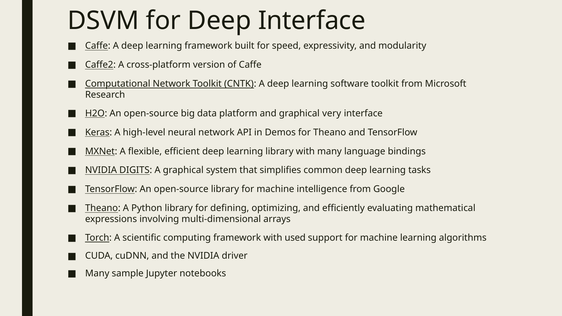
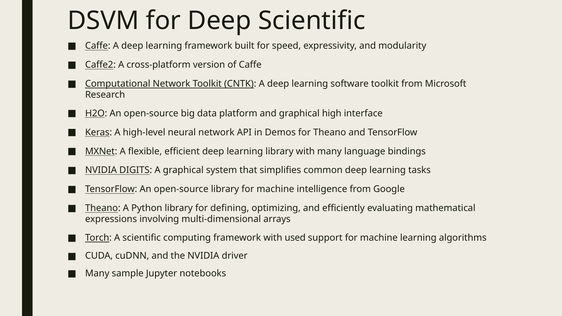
Deep Interface: Interface -> Scientific (312, 21)
very: very -> high (332, 113)
